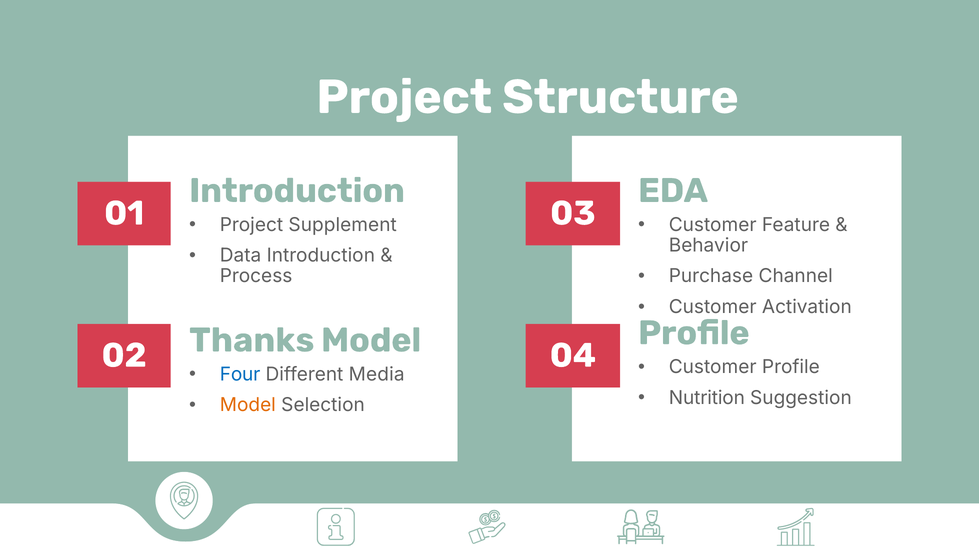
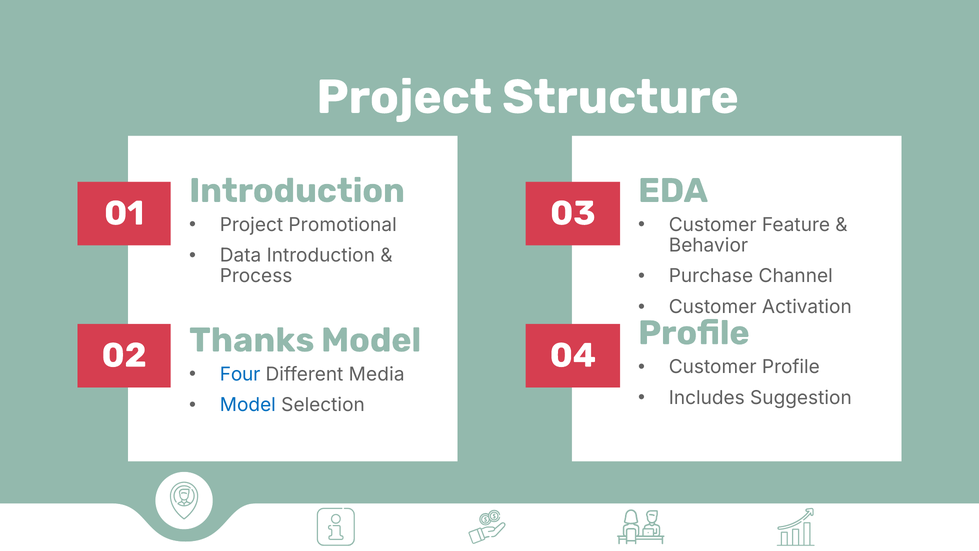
Supplement: Supplement -> Promotional (343, 225)
Nutrition: Nutrition -> Includes (707, 398)
Model colour: orange -> blue (248, 405)
